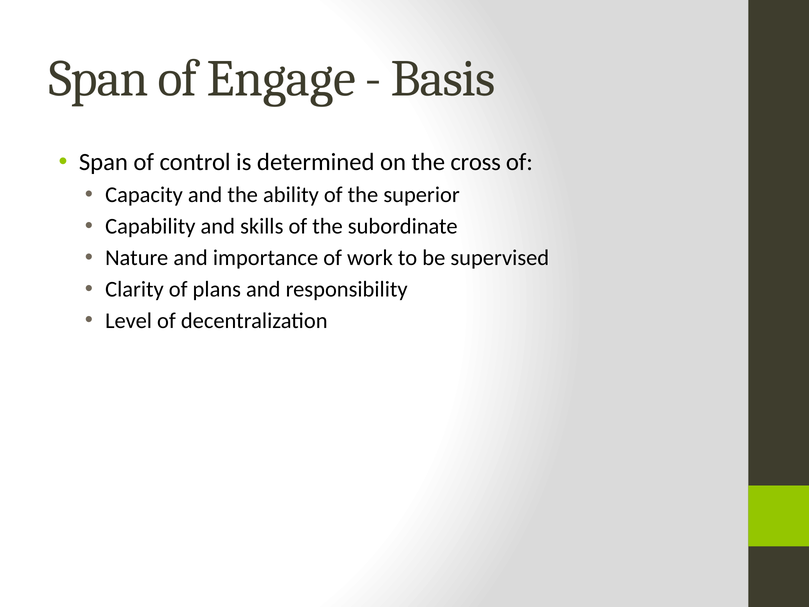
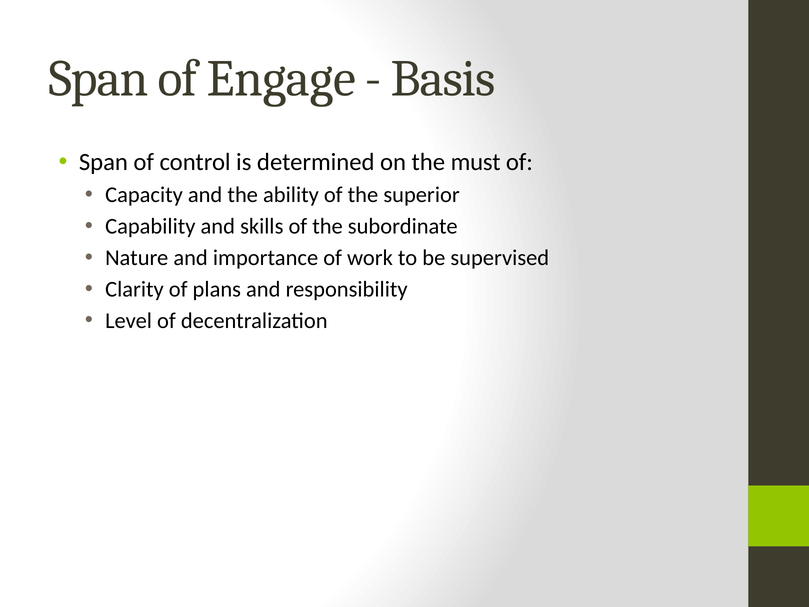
cross: cross -> must (476, 162)
